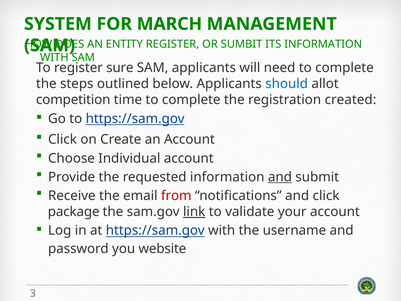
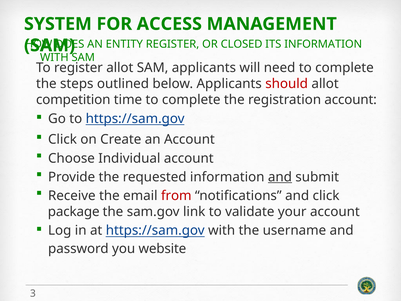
MARCH: MARCH -> ACCESS (169, 24)
SUMBIT: SUMBIT -> CLOSED (242, 44)
register sure: sure -> allot (120, 68)
should colour: blue -> red (287, 84)
registration created: created -> account (351, 100)
link underline: present -> none (194, 212)
